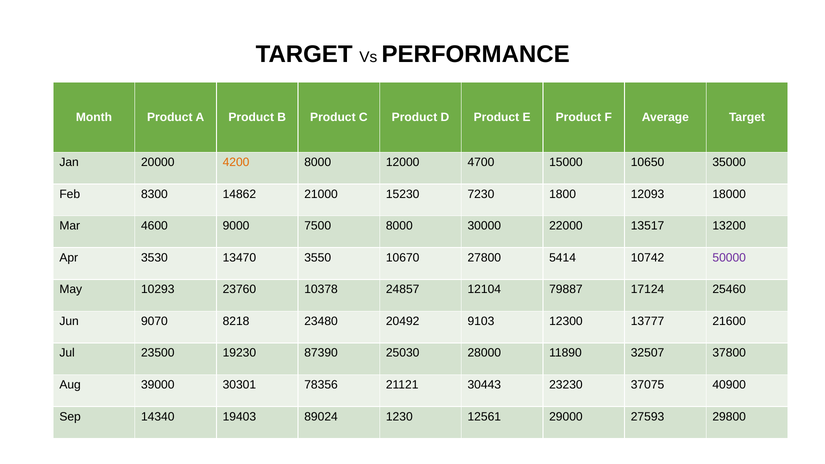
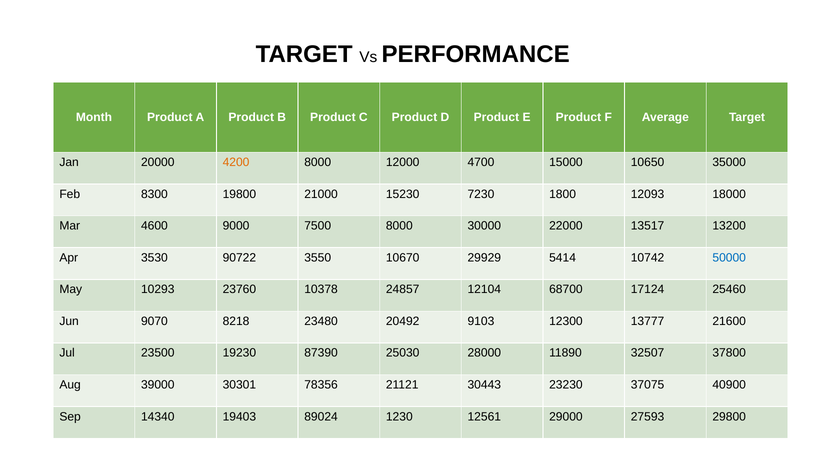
14862: 14862 -> 19800 (239, 194)
13470: 13470 -> 90722 (239, 258)
27800: 27800 -> 29929 (484, 258)
50000 colour: purple -> blue (729, 258)
79887: 79887 -> 68700 (566, 289)
